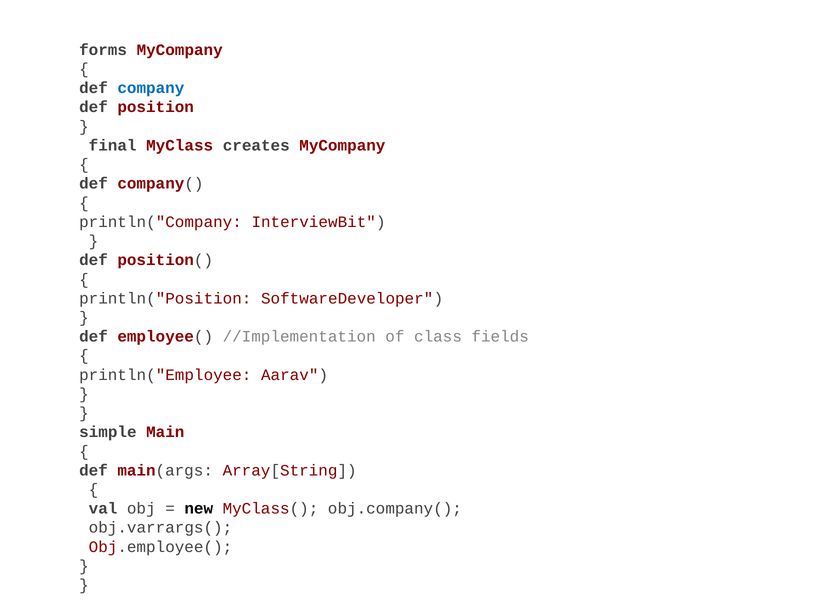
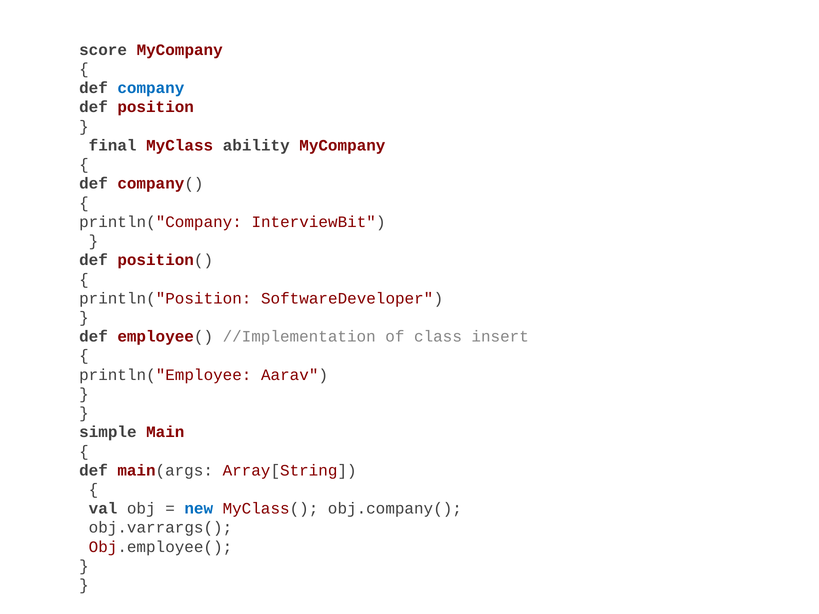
forms: forms -> score (103, 50)
creates: creates -> ability (256, 146)
fields: fields -> insert (500, 337)
new colour: black -> blue (199, 509)
